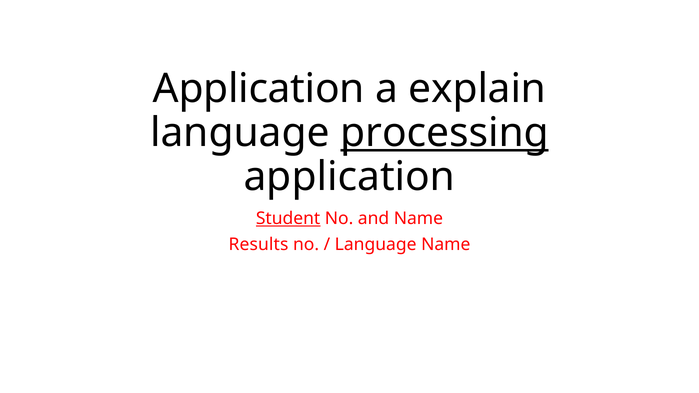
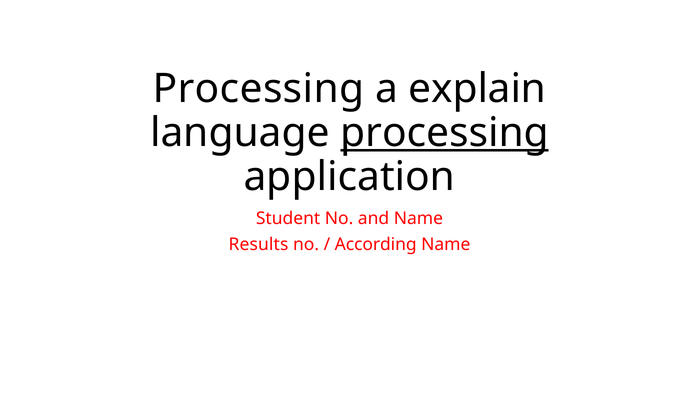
Application: Application -> Processing (258, 89)
Student underline: present -> none (288, 218)
Language: Language -> According (376, 245)
